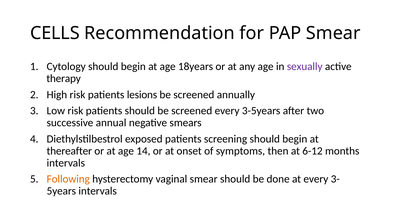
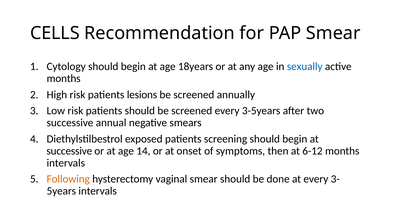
sexually colour: purple -> blue (305, 66)
therapy: therapy -> months (64, 78)
thereafter: thereafter -> successive (69, 151)
